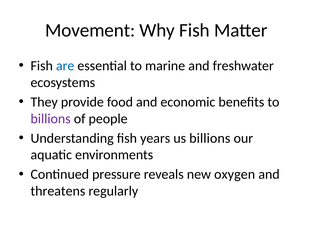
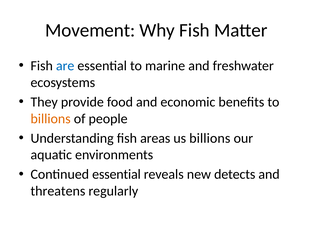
billions colour: purple -> orange (51, 119)
years: years -> areas (155, 138)
Continued pressure: pressure -> essential (116, 174)
oxygen: oxygen -> detects (235, 174)
